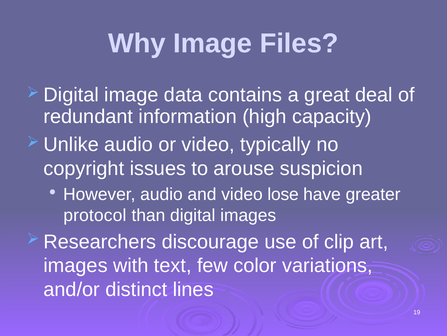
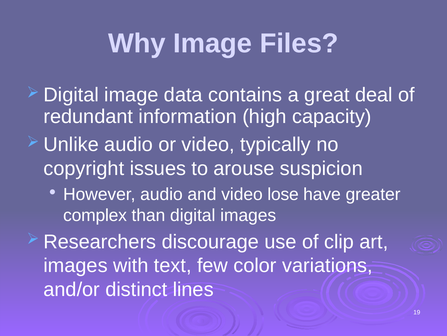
protocol: protocol -> complex (95, 215)
